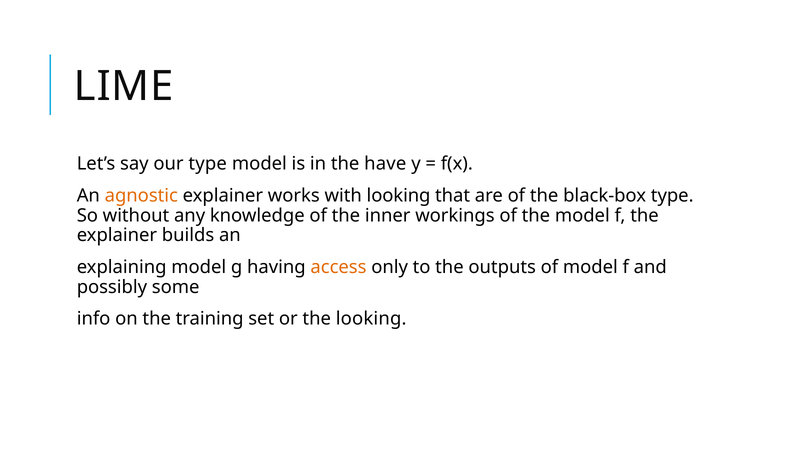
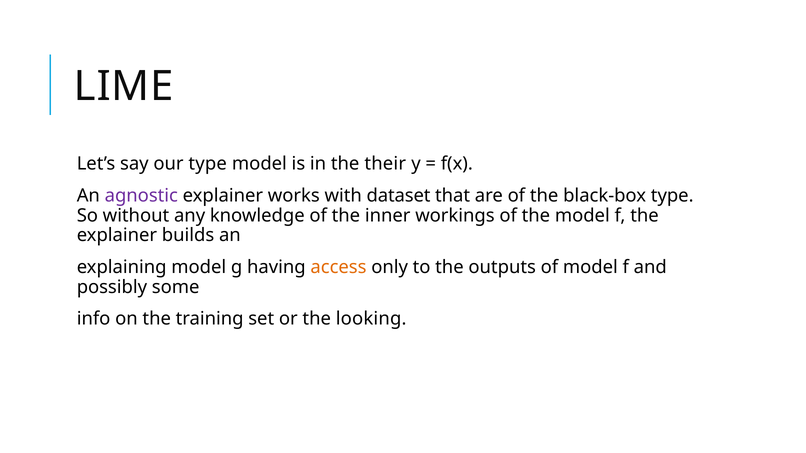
have: have -> their (385, 164)
agnostic colour: orange -> purple (141, 196)
with looking: looking -> dataset (399, 196)
